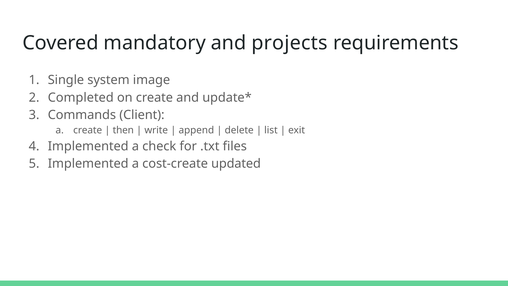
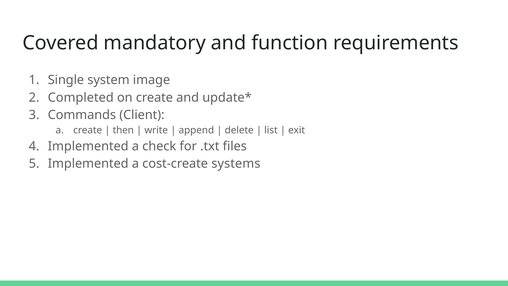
projects: projects -> function (290, 43)
updated: updated -> systems (236, 164)
